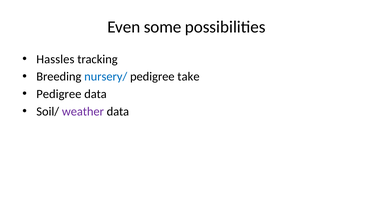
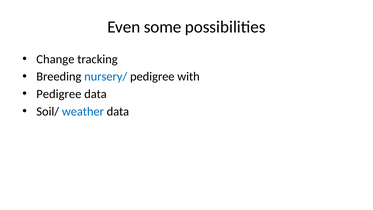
Hassles: Hassles -> Change (55, 59)
take: take -> with (189, 77)
weather colour: purple -> blue (83, 111)
